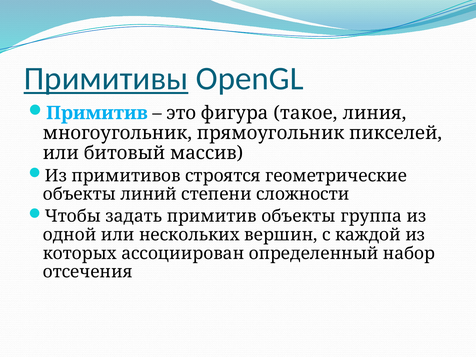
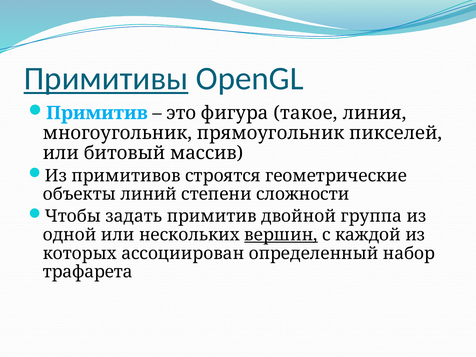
примитив объекты: объекты -> двойной (299, 216)
вершин underline: none -> present (281, 235)
отсечения: отсечения -> трафарета (88, 272)
